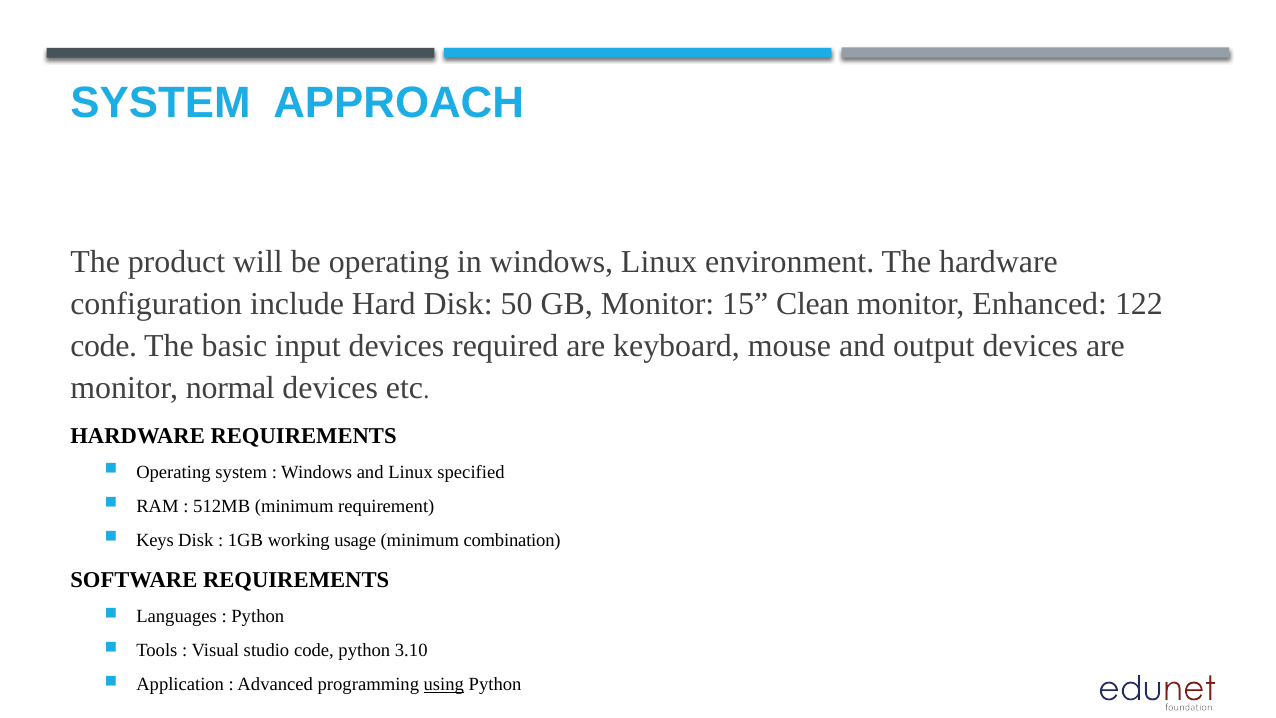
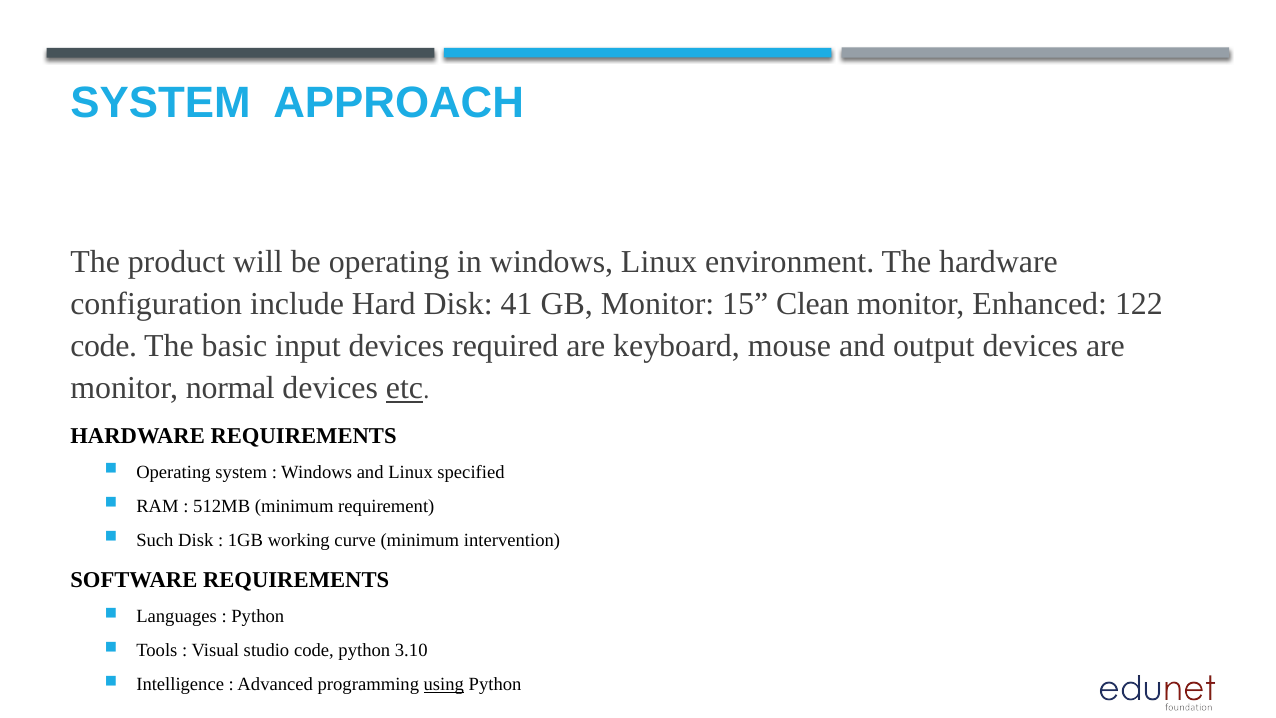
50: 50 -> 41 (517, 304)
etc underline: none -> present (405, 388)
Keys: Keys -> Such (155, 540)
usage: usage -> curve (355, 540)
combination: combination -> intervention (512, 540)
Application: Application -> Intelligence (180, 685)
